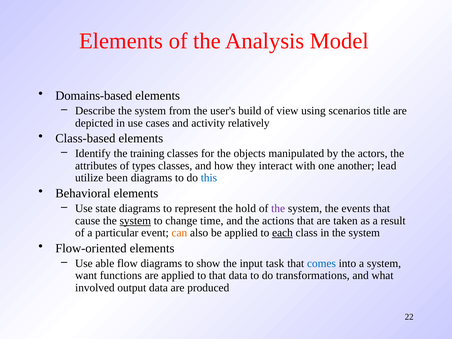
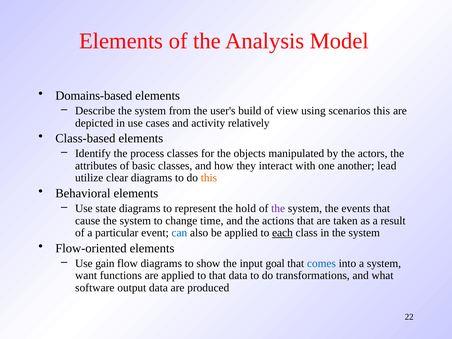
scenarios title: title -> this (382, 111)
training: training -> process (147, 153)
types: types -> basic (144, 166)
been: been -> clear (117, 178)
this colour: blue -> orange (209, 178)
system underline: present -> none (135, 221)
can colour: orange -> blue (179, 233)
able: able -> gain (105, 263)
task: task -> goal (275, 263)
involved: involved -> software (95, 288)
